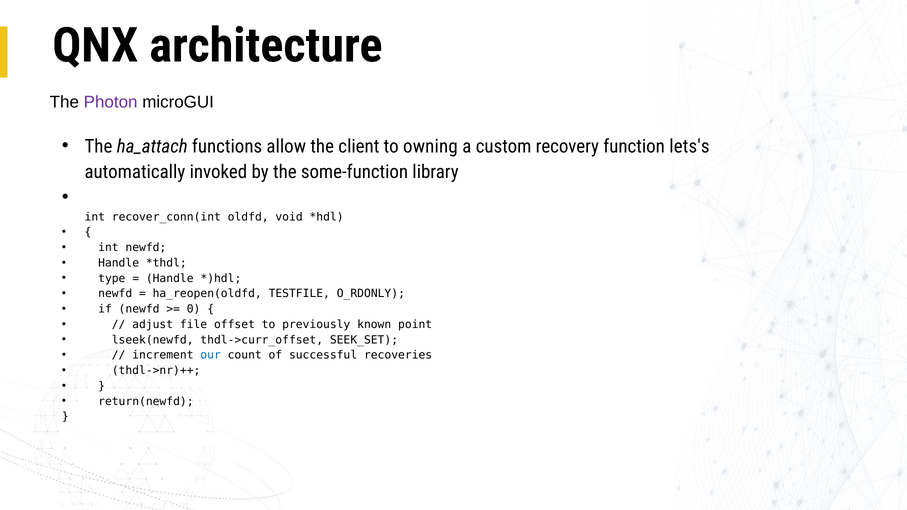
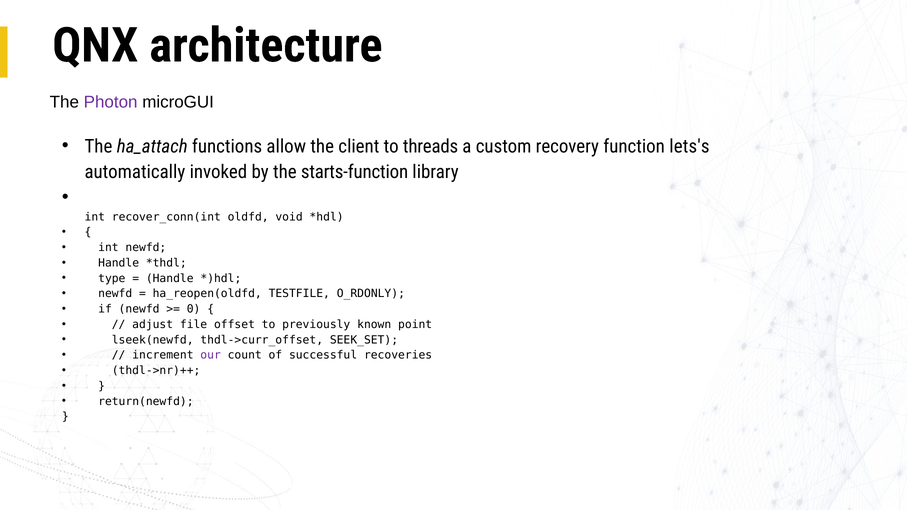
owning: owning -> threads (431, 146)
some-function: some-function -> starts-function (355, 172)
our colour: blue -> purple (211, 355)
